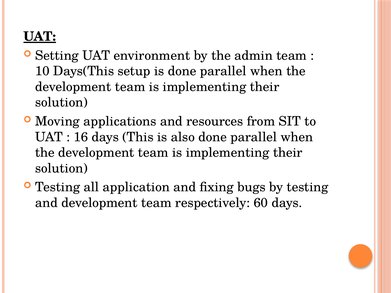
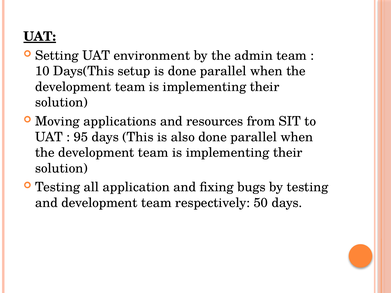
16: 16 -> 95 (81, 137)
60: 60 -> 50 (261, 203)
